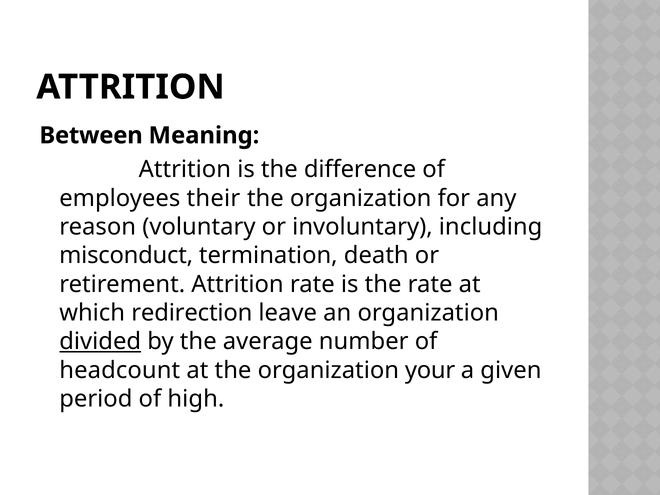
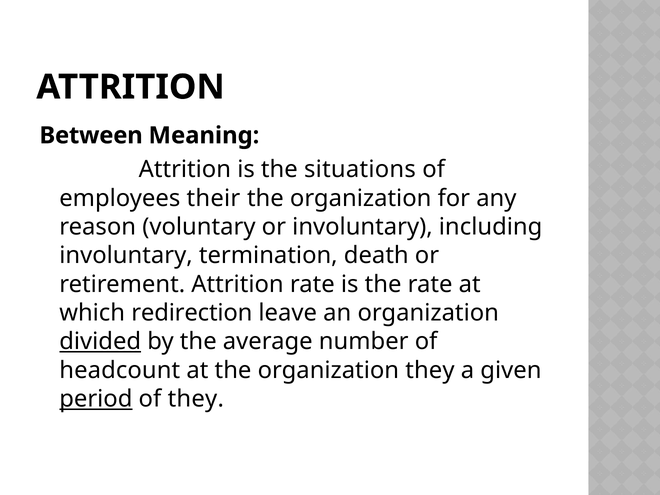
difference: difference -> situations (360, 170)
misconduct: misconduct -> involuntary (126, 256)
organization your: your -> they (430, 370)
period underline: none -> present (96, 399)
of high: high -> they (196, 399)
